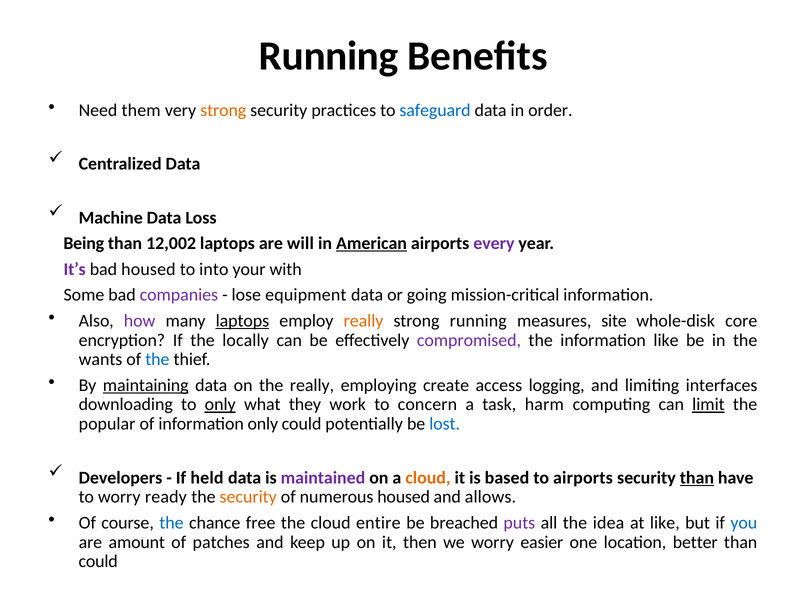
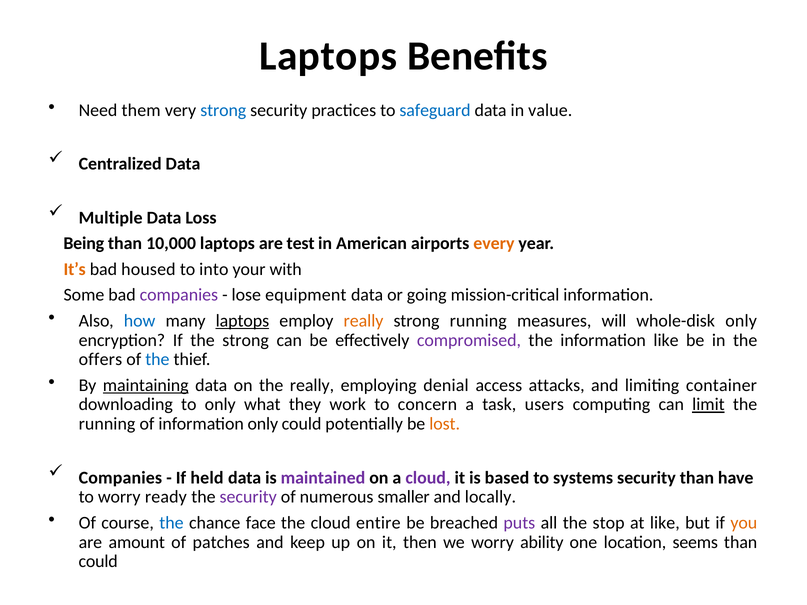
Running: Running -> Laptops (328, 56)
strong colour: orange -> blue (223, 110)
order: order -> value (550, 110)
Machine: Machine -> Multiple (111, 218)
12,002: 12,002 -> 10,000 (171, 243)
will: will -> test (301, 243)
American underline: present -> none (372, 243)
every colour: purple -> orange (494, 243)
It’s colour: purple -> orange (75, 269)
how colour: purple -> blue (140, 321)
site: site -> will (614, 321)
whole-disk core: core -> only (741, 321)
the locally: locally -> strong (246, 340)
wants: wants -> offers (100, 360)
create: create -> denial (446, 385)
logging: logging -> attacks (557, 385)
interfaces: interfaces -> container (721, 385)
only underline: present -> none (220, 405)
harm: harm -> users (544, 405)
popular: popular -> running (107, 424)
lost colour: blue -> orange (445, 424)
Developers: Developers -> Companies (120, 478)
cloud colour: orange -> purple (428, 478)
to airports: airports -> systems (583, 478)
than underline: present -> none (697, 478)
security colour: orange -> purple (248, 497)
numerous housed: housed -> smaller (404, 497)
allows: allows -> locally (490, 497)
free: free -> face (261, 523)
idea: idea -> stop (609, 523)
you colour: blue -> orange (744, 523)
easier: easier -> ability (542, 542)
better: better -> seems (695, 542)
